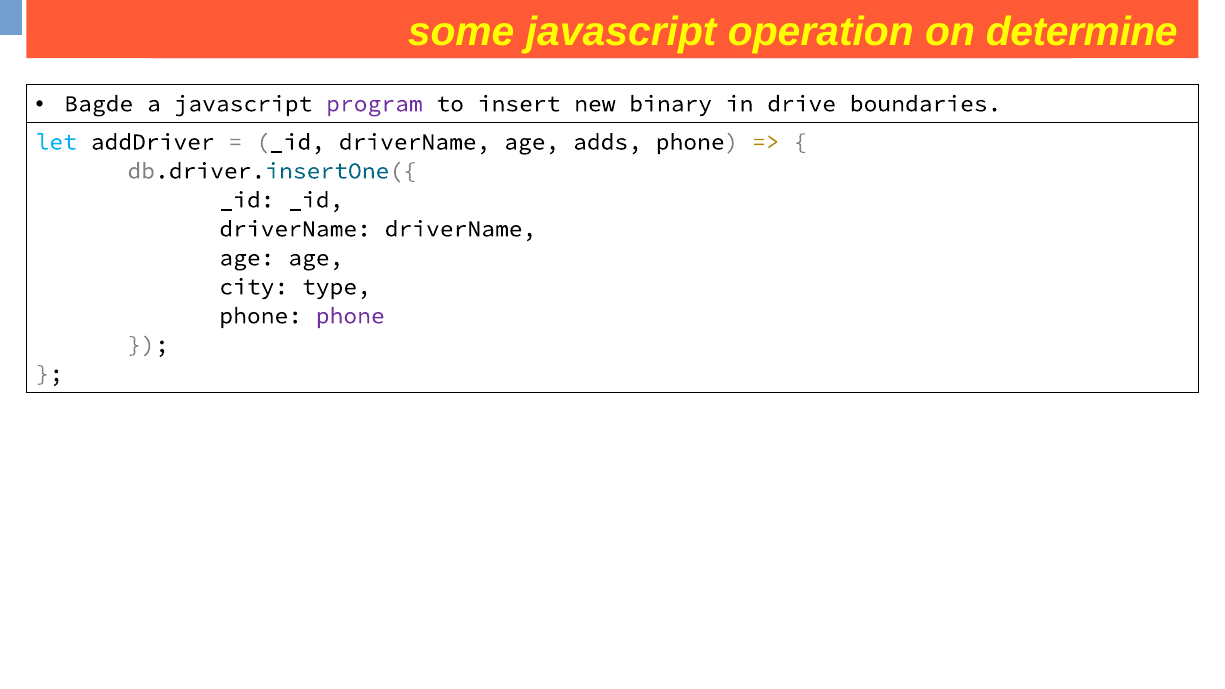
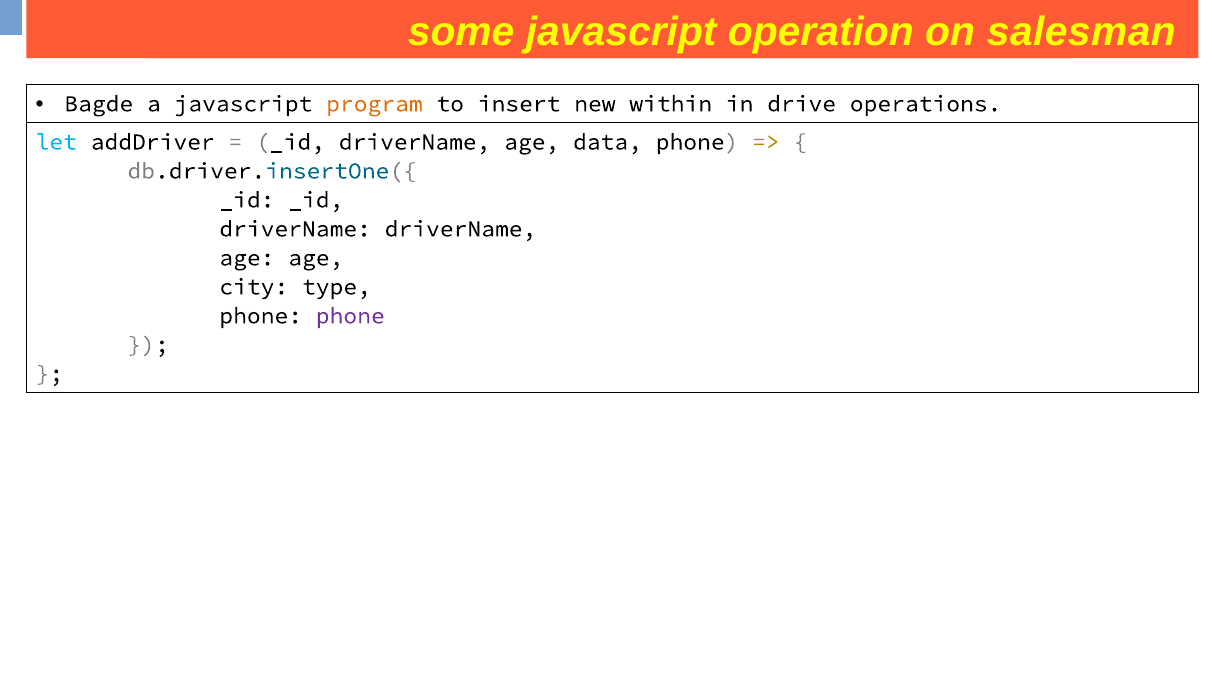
determine: determine -> salesman (1081, 32)
program colour: purple -> orange (374, 104)
binary: binary -> within (671, 104)
boundaries: boundaries -> operations (926, 104)
adds: adds -> data (608, 142)
